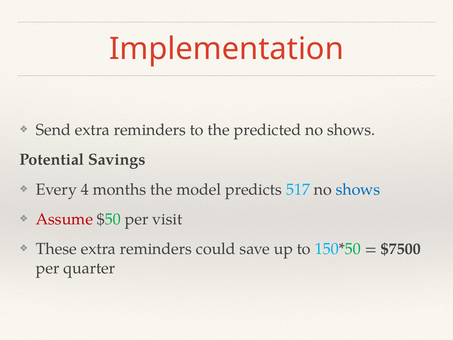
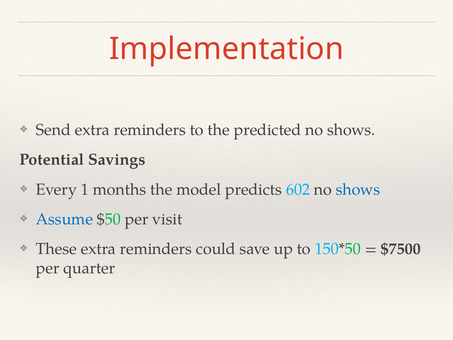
4: 4 -> 1 (85, 189)
517: 517 -> 602 (298, 189)
Assume colour: red -> blue (64, 219)
